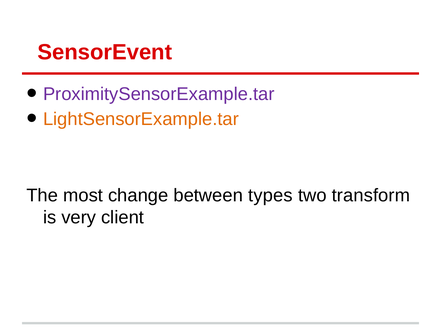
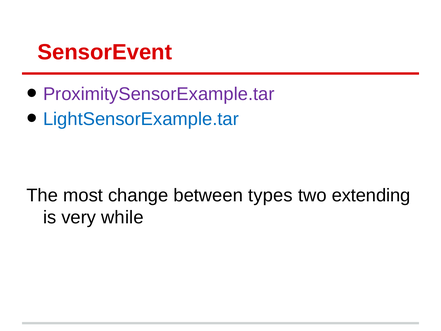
LightSensorExample.tar colour: orange -> blue (141, 119)
transform: transform -> extending (371, 195)
client: client -> while (122, 217)
